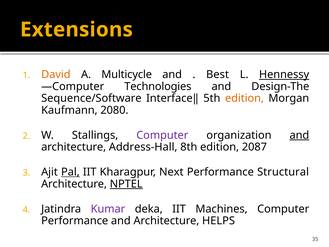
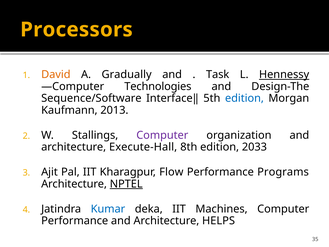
Extensions: Extensions -> Processors (76, 30)
Multicycle: Multicycle -> Gradually (127, 75)
Best: Best -> Task (218, 75)
edition colour: orange -> blue (244, 98)
2080: 2080 -> 2013 (114, 110)
and underline: present -> none (299, 135)
Address-Hall: Address-Hall -> Execute-Hall (143, 147)
2087: 2087 -> 2033 (254, 147)
Pal underline: present -> none (70, 172)
Next: Next -> Flow (171, 172)
Structural: Structural -> Programs (283, 172)
Kumar colour: purple -> blue (108, 209)
